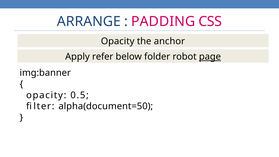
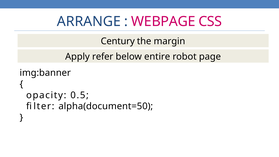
PADDING: PADDING -> WEBPAGE (163, 22)
Opacity: Opacity -> Century (118, 41)
anchor: anchor -> margin (169, 41)
folder: folder -> entire (157, 57)
page underline: present -> none (210, 57)
